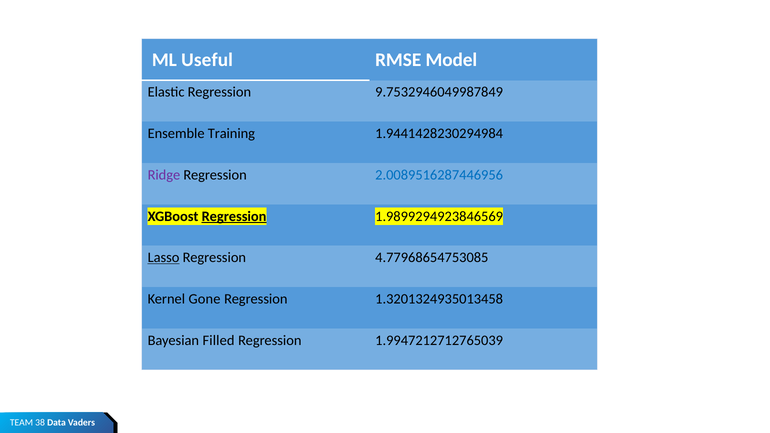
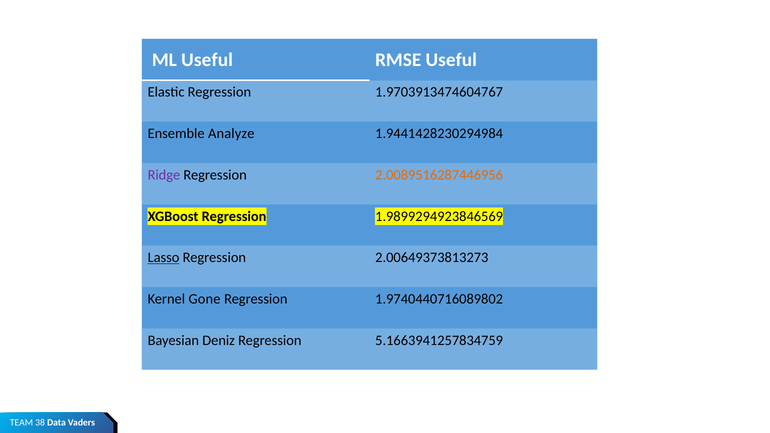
RMSE Model: Model -> Useful (451, 60)
9.7532946049987849: 9.7532946049987849 -> 1.9703913474604767 (439, 92)
Training: Training -> Analyze (231, 134)
2.0089516287446956 colour: blue -> orange (439, 175)
Regression underline: present -> none (234, 216)
4.77968654753085: 4.77968654753085 -> 2.00649373813273 (432, 258)
1.3201324935013458: 1.3201324935013458 -> 1.9740440716089802 (439, 299)
Filled: Filled -> Deniz (219, 340)
1.9947212712765039: 1.9947212712765039 -> 5.1663941257834759 (439, 340)
